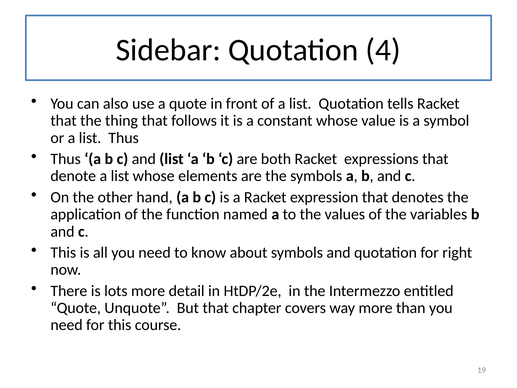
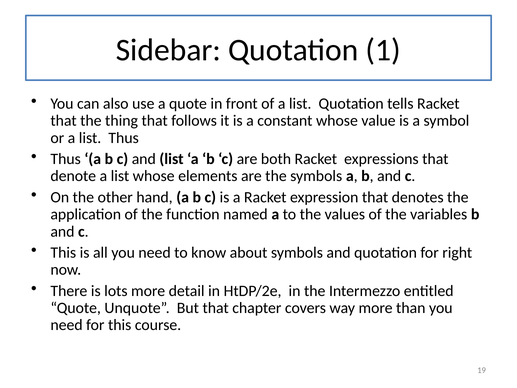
4: 4 -> 1 (383, 50)
